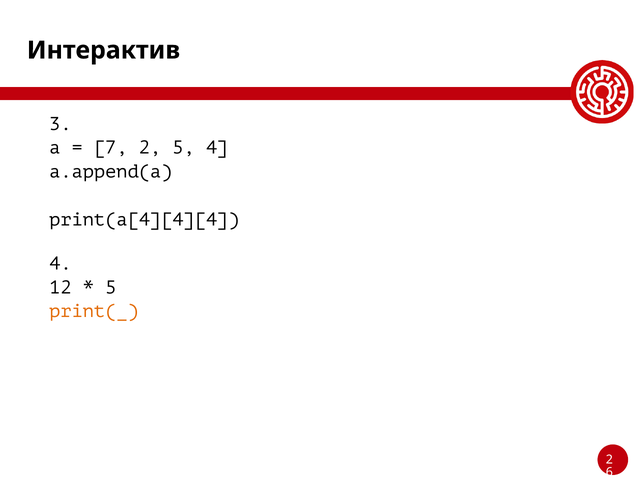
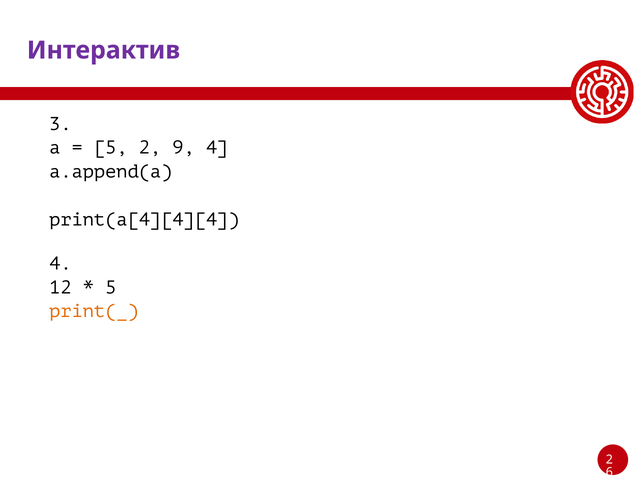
Интерактив colour: black -> purple (104, 50)
7: 7 -> 5 (111, 148)
2 5: 5 -> 9 (184, 148)
